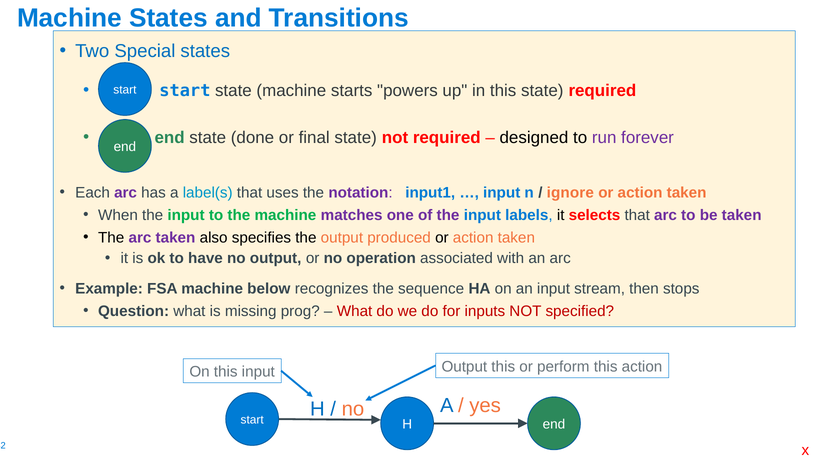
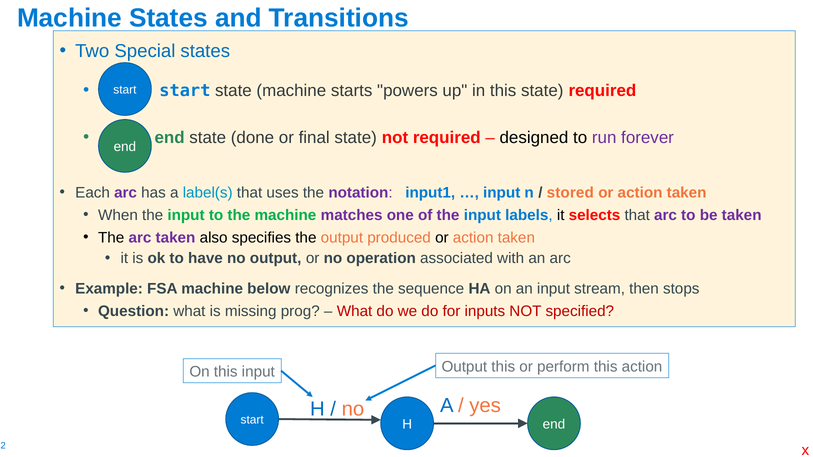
ignore: ignore -> stored (570, 193)
